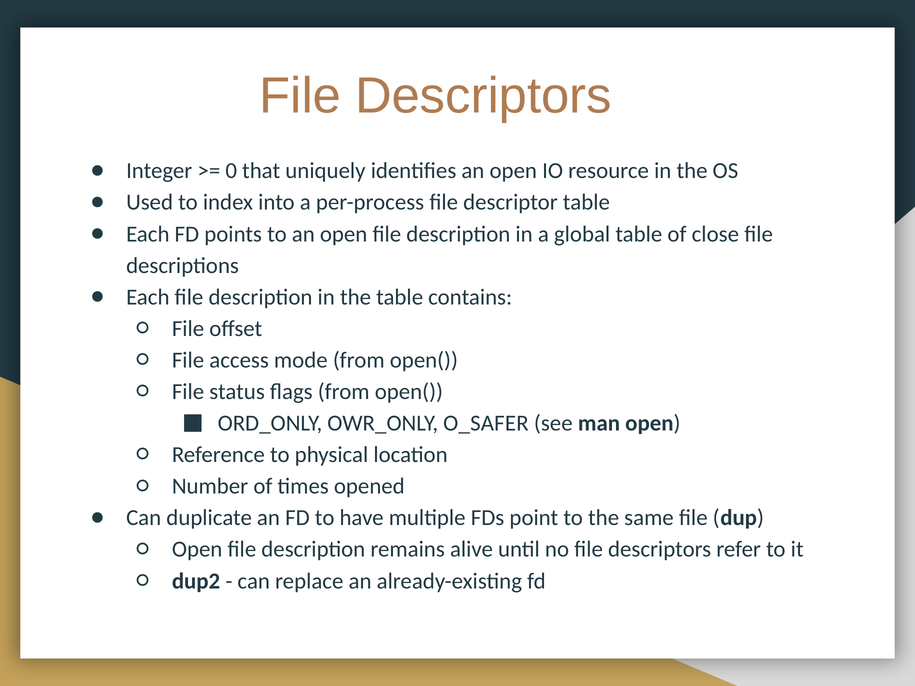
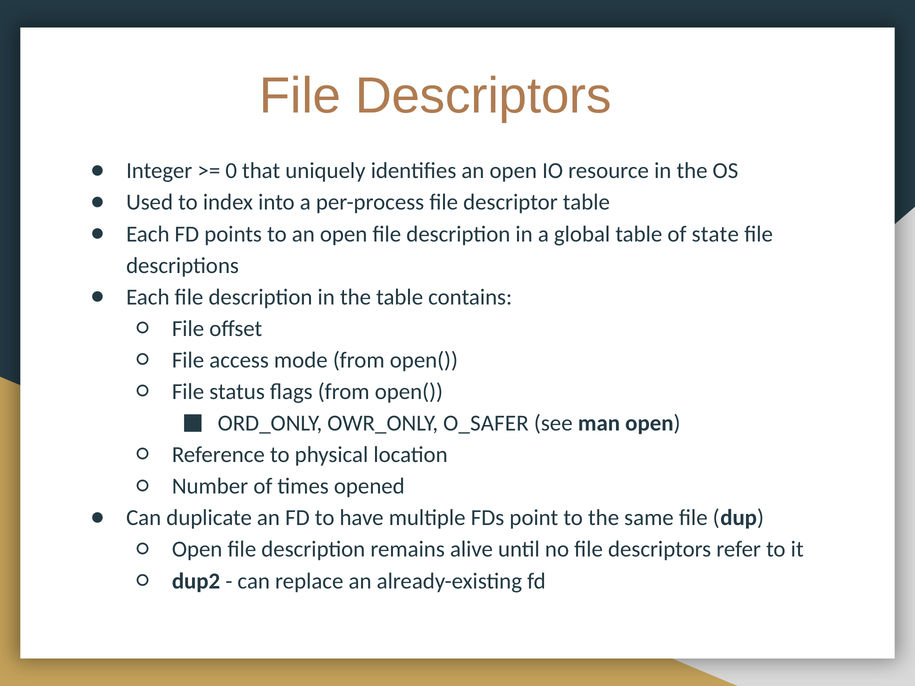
close: close -> state (715, 234)
